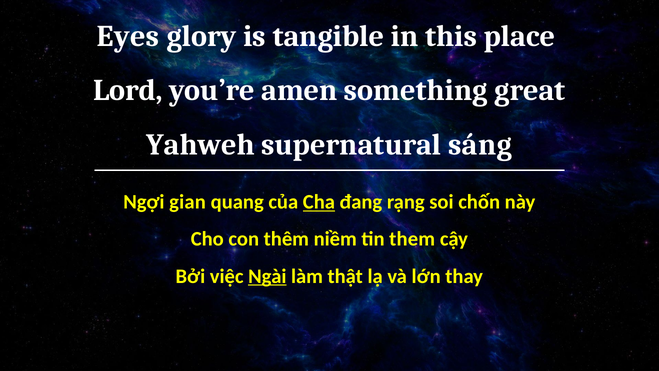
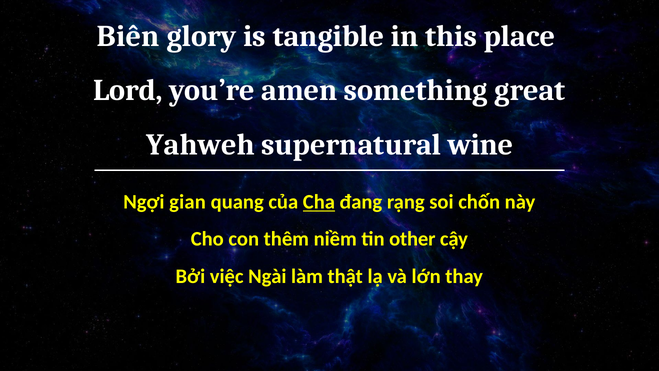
Eyes: Eyes -> Biến (128, 36)
sáng: sáng -> wine (480, 145)
them: them -> other (412, 239)
Ngài underline: present -> none (267, 276)
